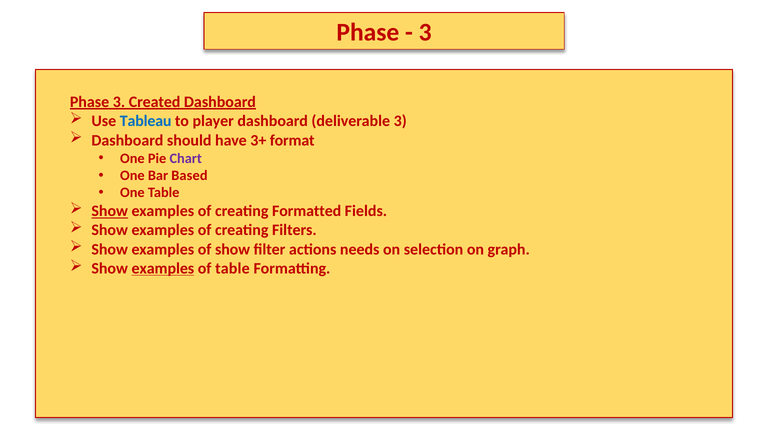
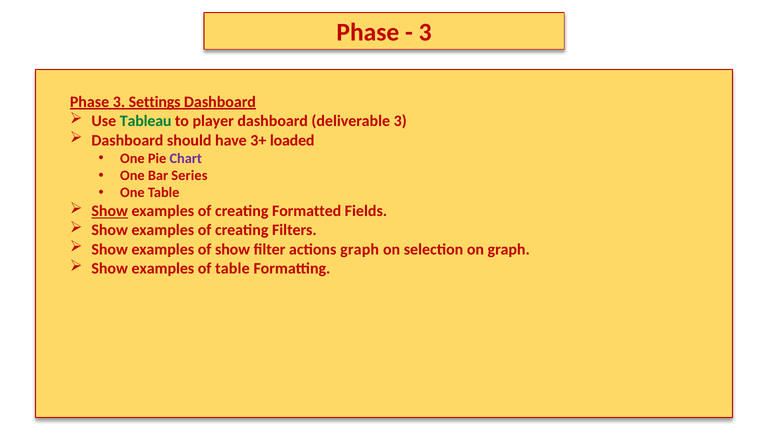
Created: Created -> Settings (155, 102)
Tableau colour: blue -> green (146, 121)
format: format -> loaded (292, 140)
Based: Based -> Series (189, 176)
actions needs: needs -> graph (360, 249)
examples underline: present -> none (163, 269)
